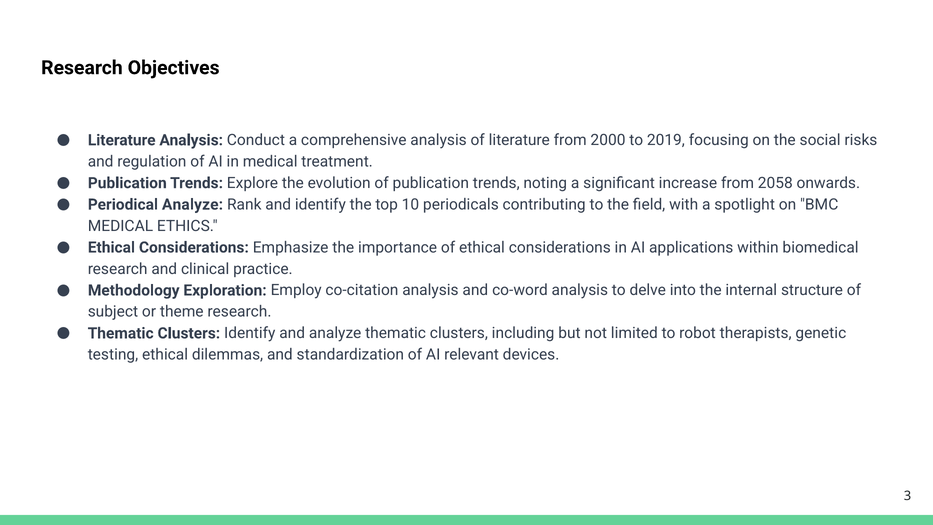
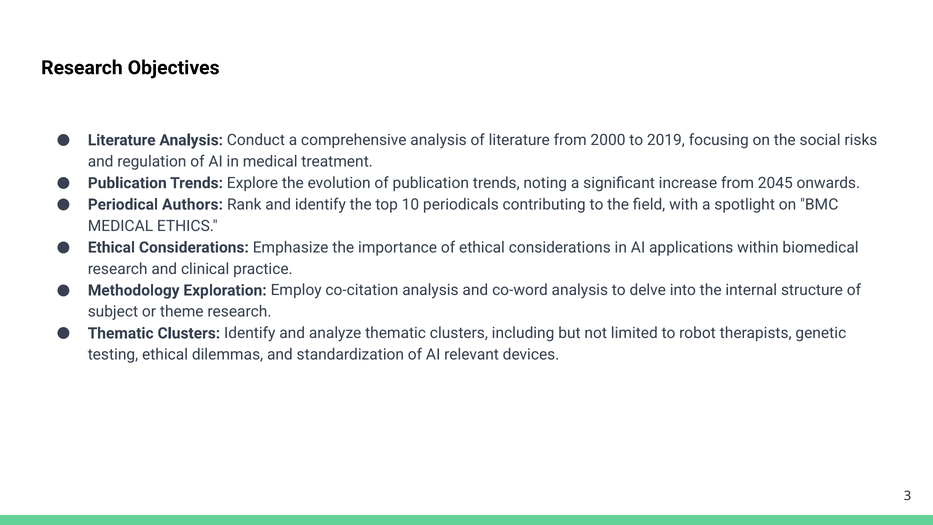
2058: 2058 -> 2045 (775, 183)
Periodical Analyze: Analyze -> Authors (192, 204)
